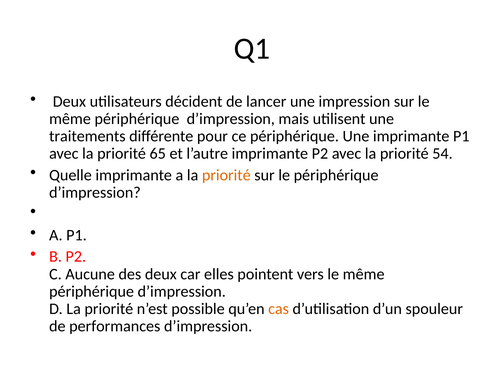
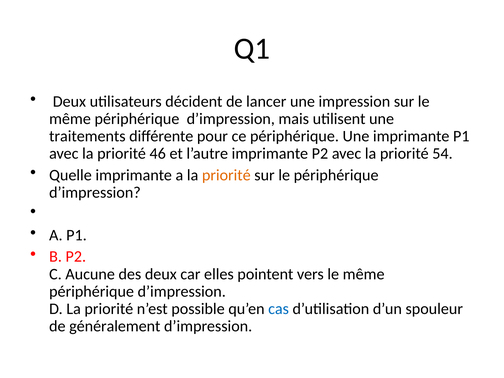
65: 65 -> 46 (158, 154)
cas colour: orange -> blue (279, 309)
performances: performances -> généralement (115, 326)
